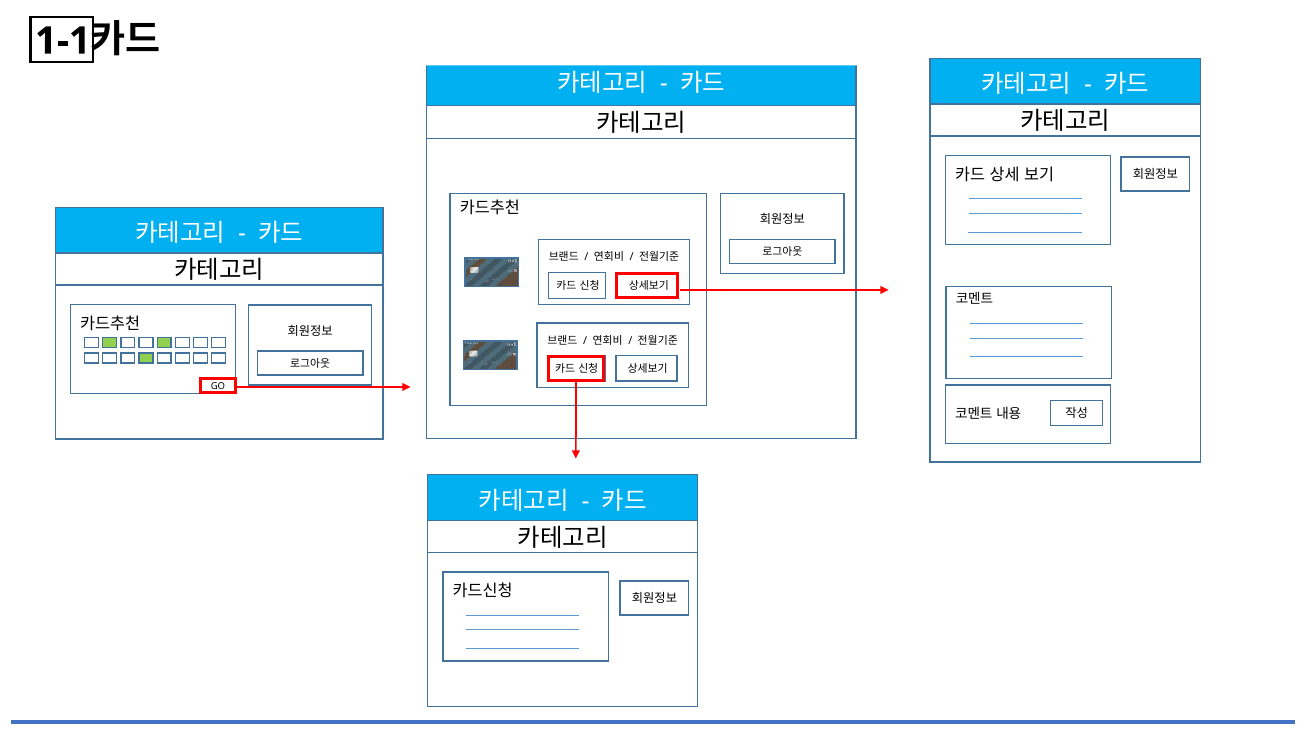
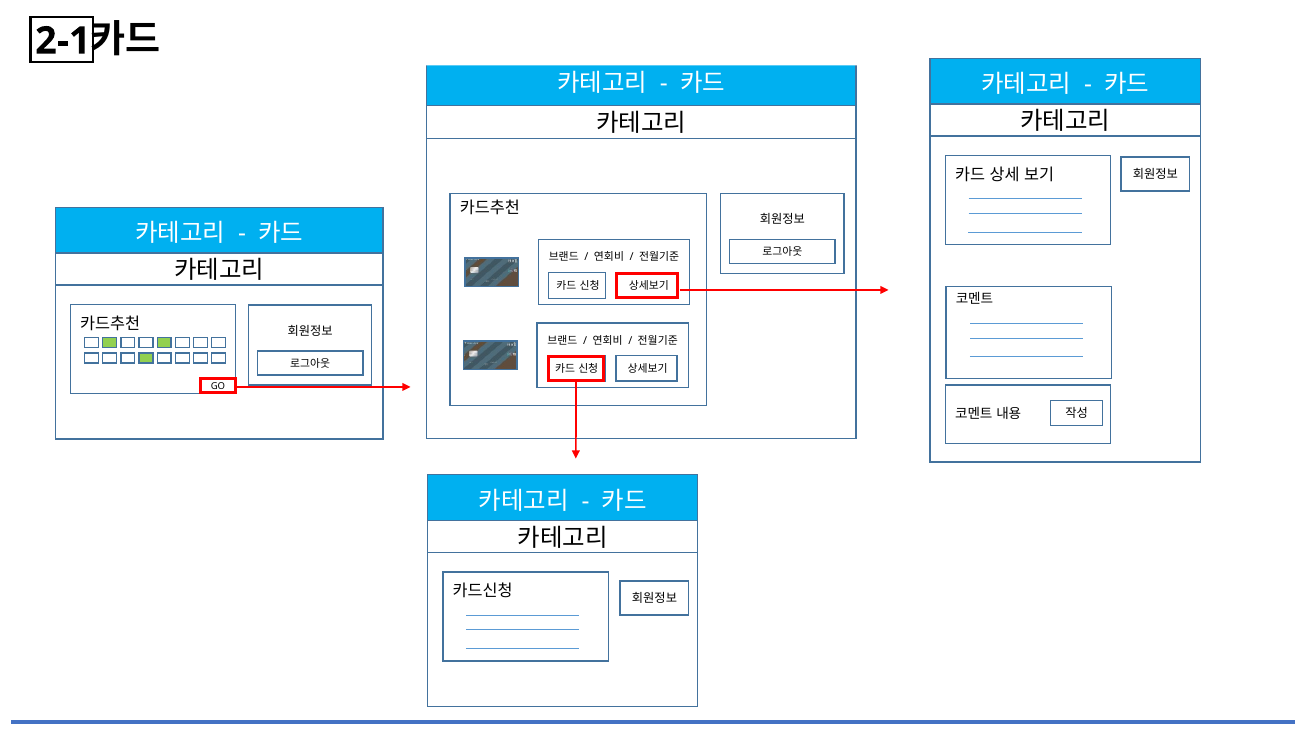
1-1: 1-1 -> 2-1 (63, 41)
